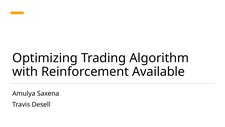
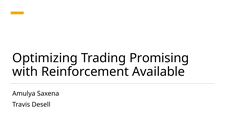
Algorithm: Algorithm -> Promising (159, 58)
